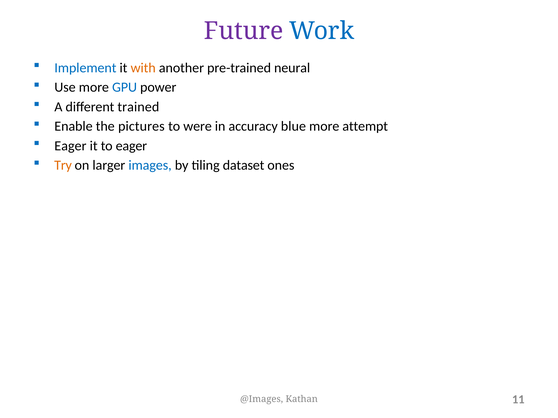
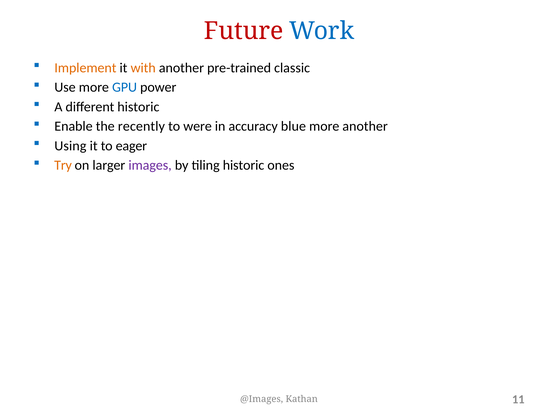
Future colour: purple -> red (244, 31)
Implement colour: blue -> orange (85, 68)
neural: neural -> classic (292, 68)
different trained: trained -> historic (138, 107)
pictures: pictures -> recently (141, 127)
more attempt: attempt -> another (365, 127)
Eager: Eager -> Using (70, 146)
images colour: blue -> purple (150, 166)
tiling dataset: dataset -> historic (244, 166)
